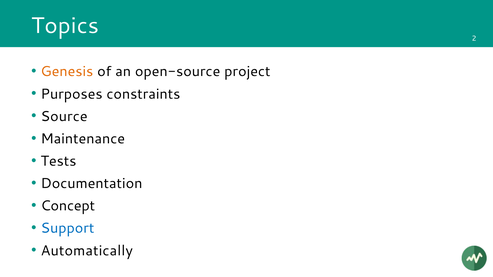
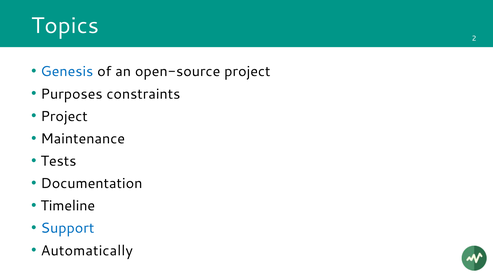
Genesis colour: orange -> blue (67, 72)
Source: Source -> Project (64, 116)
Concept: Concept -> Timeline (68, 206)
